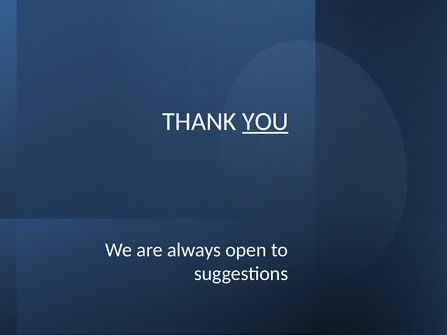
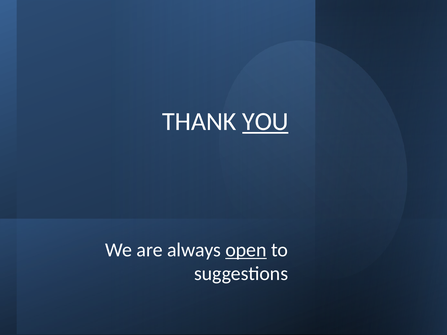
open underline: none -> present (246, 250)
